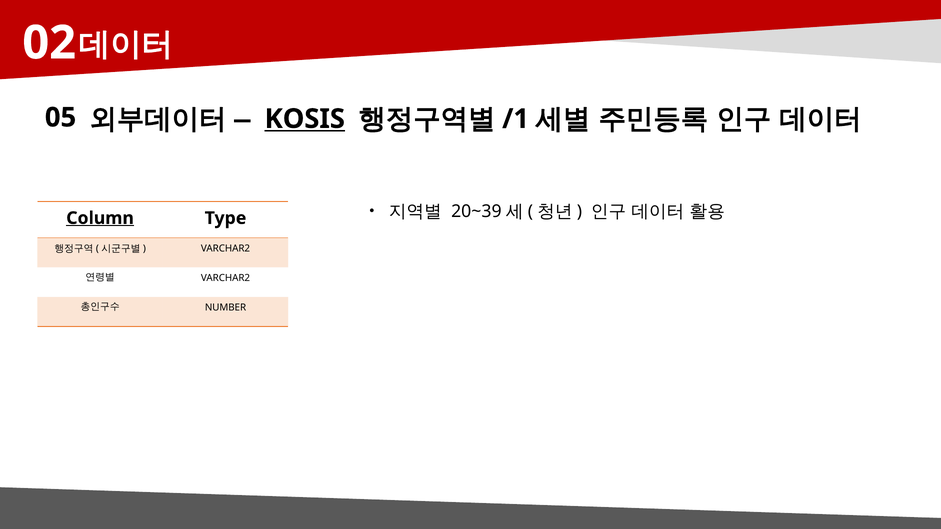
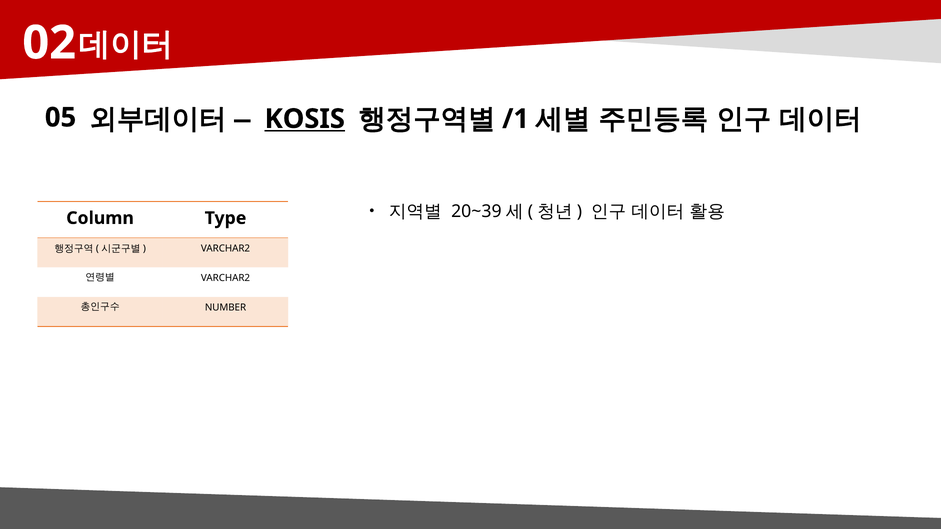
Column underline: present -> none (100, 218)
